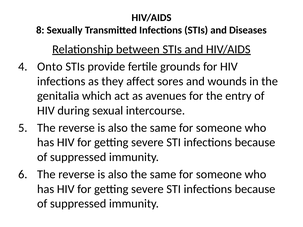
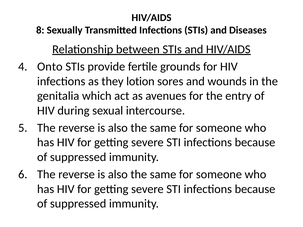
affect: affect -> lotion (140, 81)
